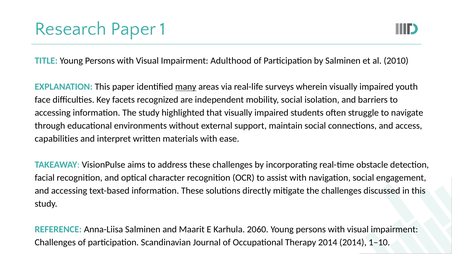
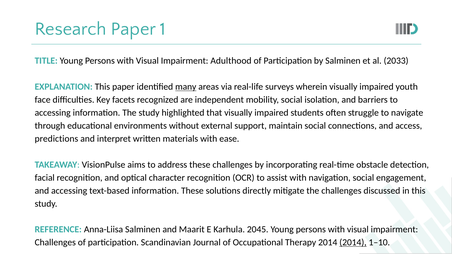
2010: 2010 -> 2033 (396, 61)
capabilities: capabilities -> predictions (56, 139)
2060: 2060 -> 2045 (258, 230)
2014 underline: none -> present (353, 243)
